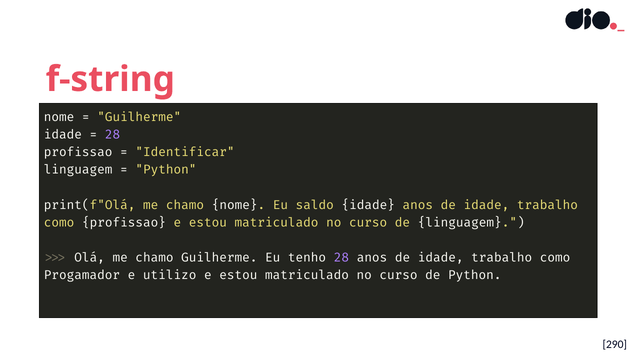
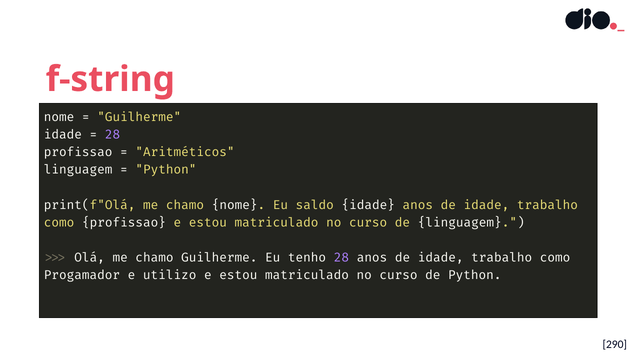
Identificar: Identificar -> Aritméticos (185, 152)
